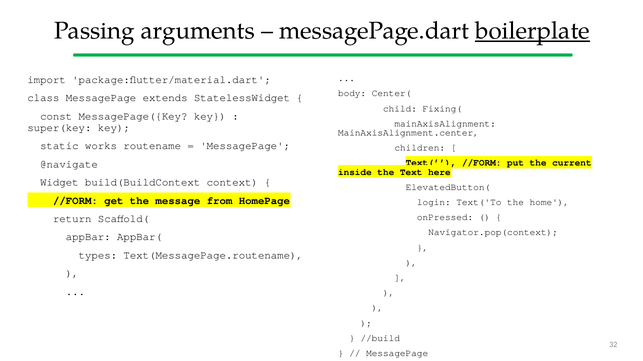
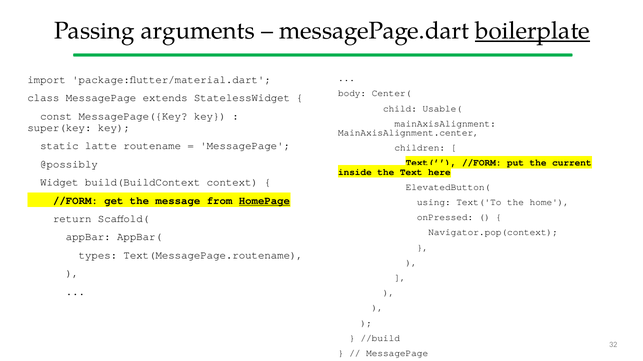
Fixing(: Fixing( -> Usable( (442, 109)
works: works -> latte (101, 146)
@navigate: @navigate -> @possibly (69, 164)
HomePage underline: none -> present (264, 201)
login: login -> using (434, 203)
